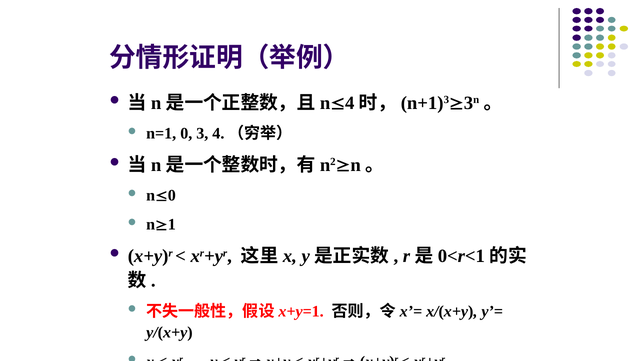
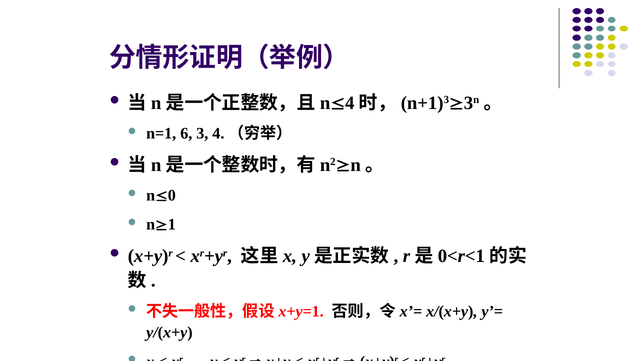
n=1 0: 0 -> 6 (186, 134)
